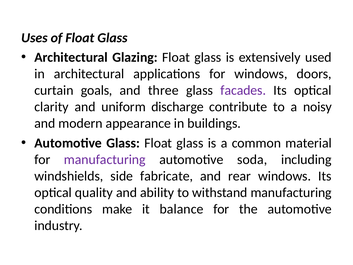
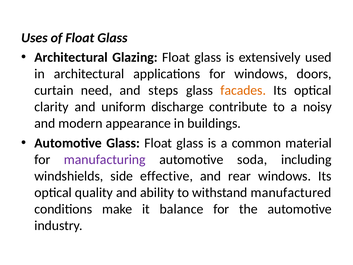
goals: goals -> need (97, 90)
three: three -> steps (163, 90)
facades colour: purple -> orange (243, 90)
fabricate: fabricate -> effective (167, 176)
withstand manufacturing: manufacturing -> manufactured (291, 192)
